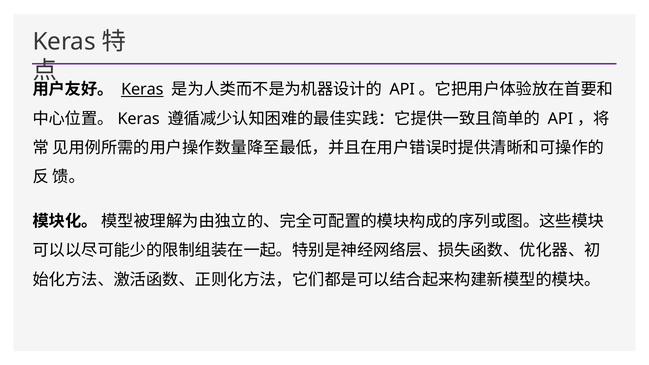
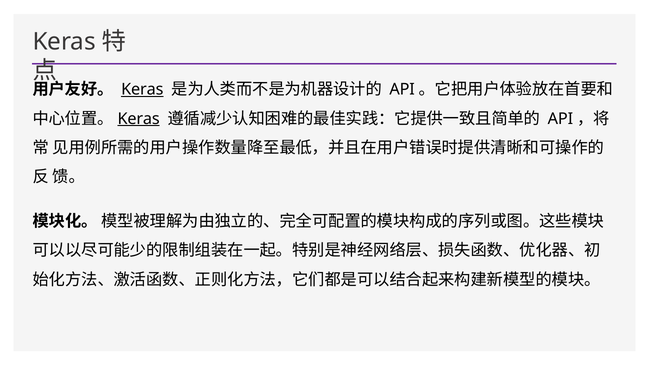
Keras underline: none -> present (139, 119)
